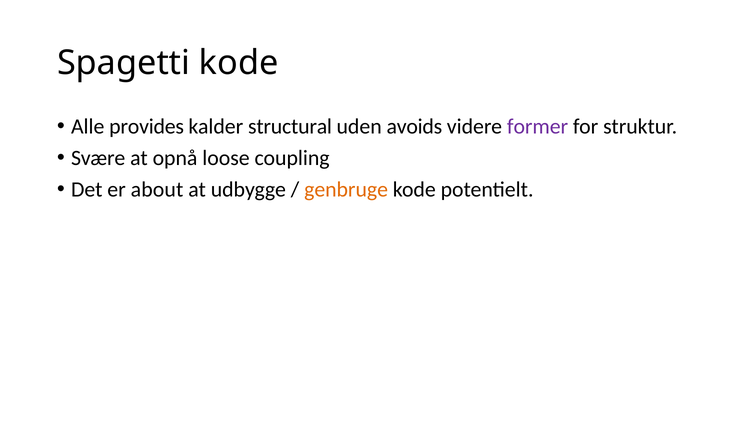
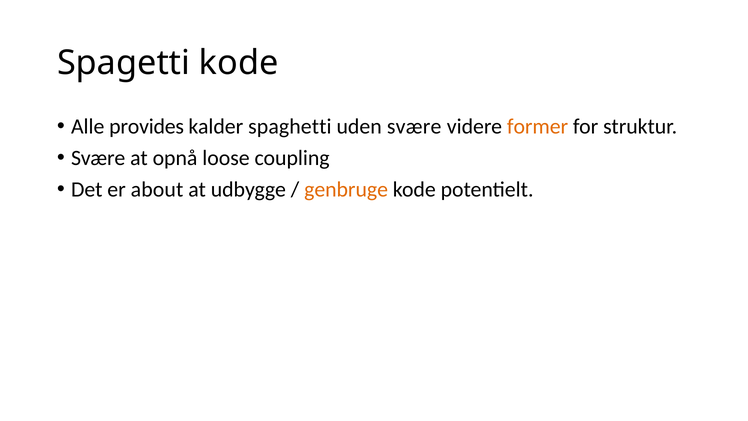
structural: structural -> spaghetti (290, 126)
uden avoids: avoids -> svære (414, 126)
former colour: purple -> orange (538, 126)
